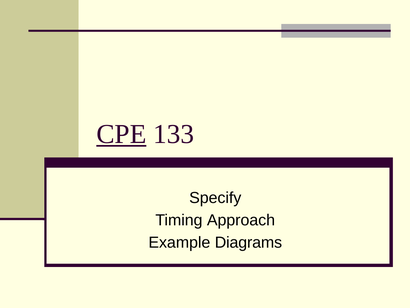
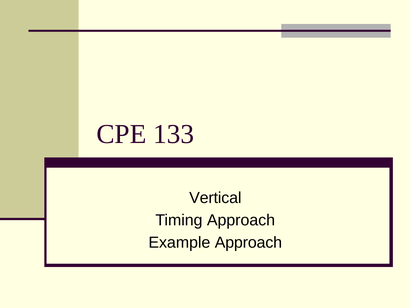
CPE underline: present -> none (121, 134)
Specify: Specify -> Vertical (215, 197)
Example Diagrams: Diagrams -> Approach (248, 242)
